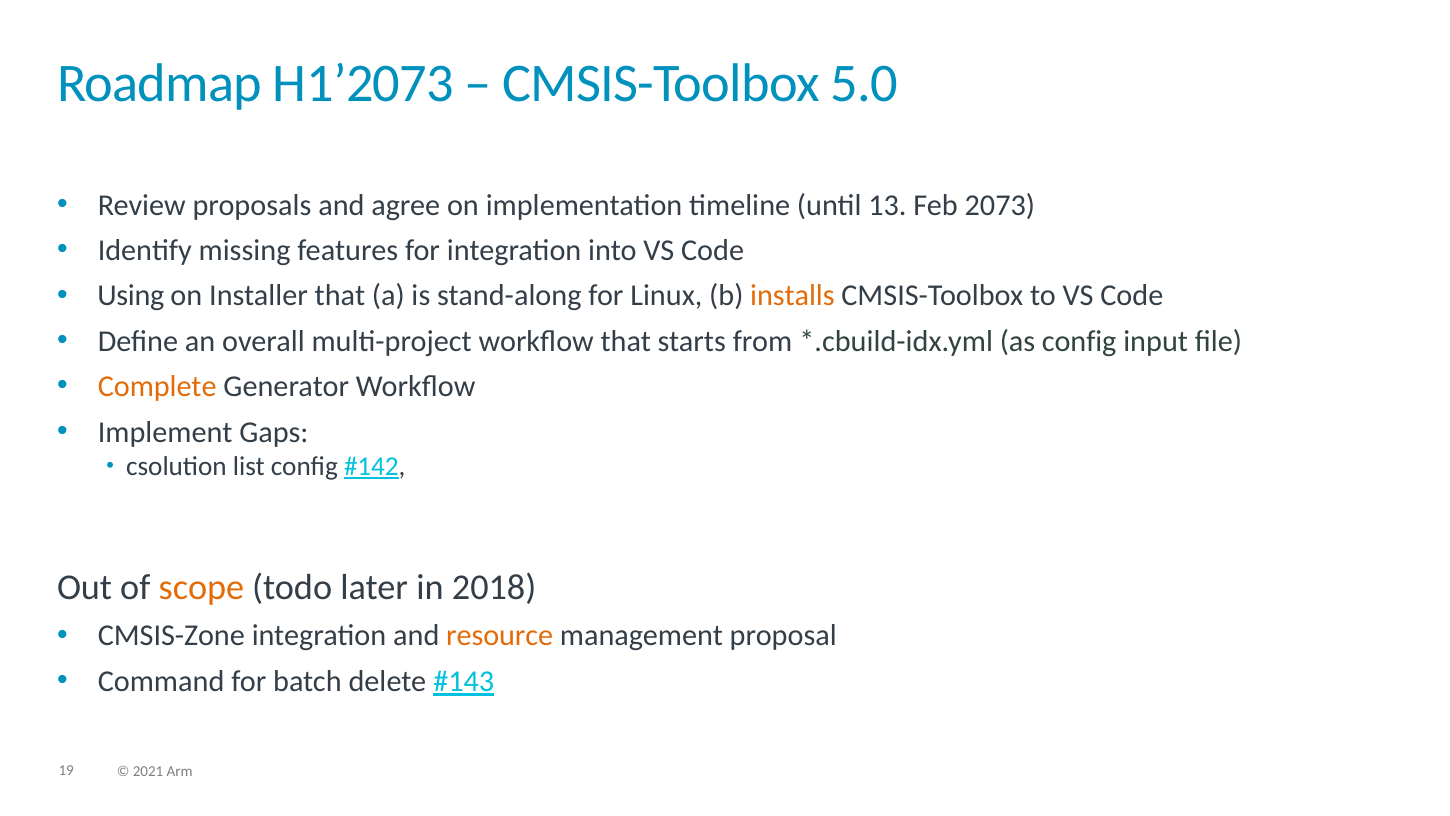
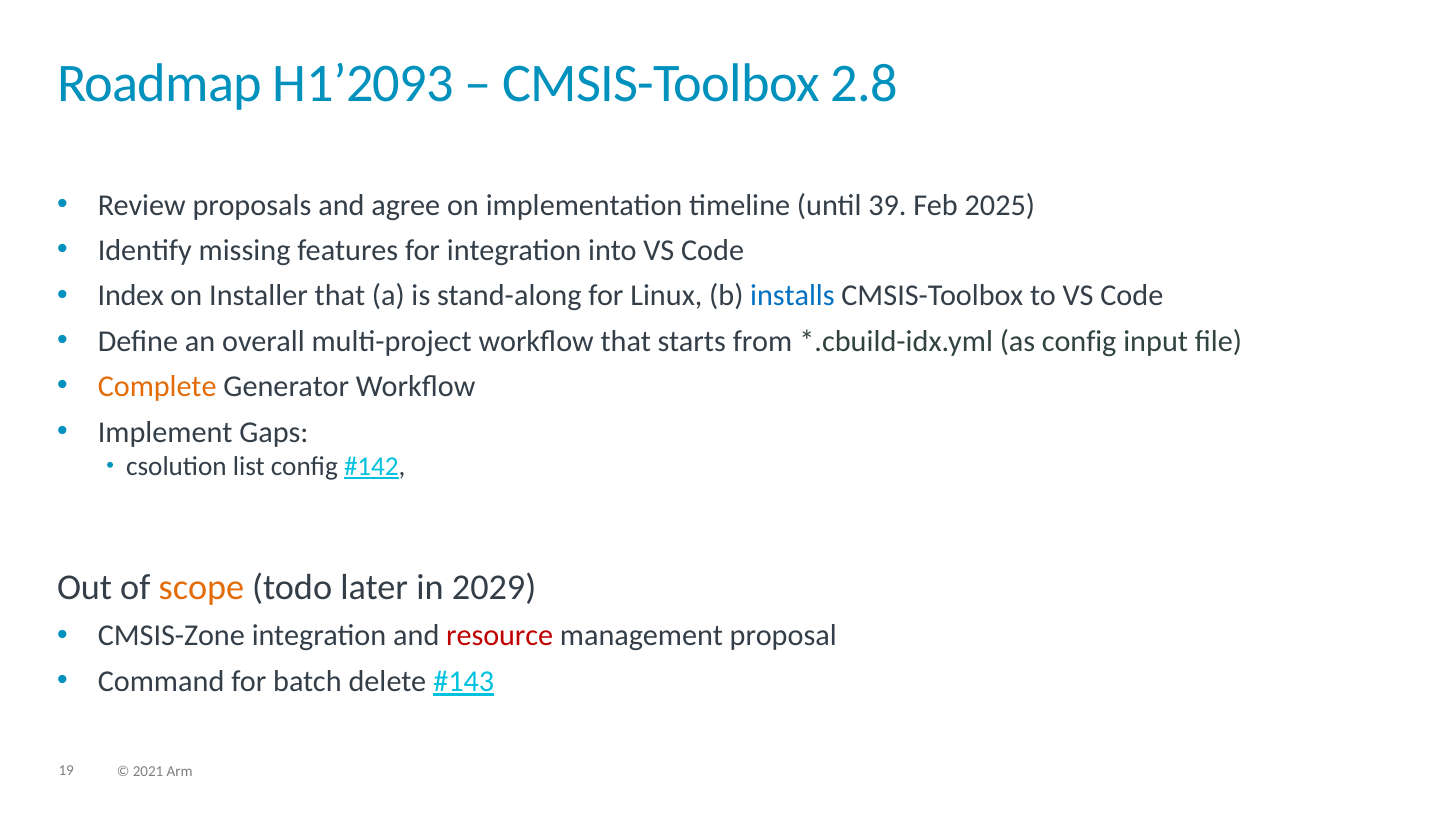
H1’2073: H1’2073 -> H1’2093 (364, 83)
5.0: 5.0 -> 2.8 (864, 83)
13: 13 -> 39 (887, 205)
2073: 2073 -> 2025 (1000, 205)
Using: Using -> Index (131, 296)
installs colour: orange -> blue (792, 296)
2018: 2018 -> 2029 (494, 587)
resource colour: orange -> red (500, 635)
